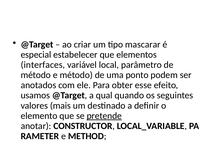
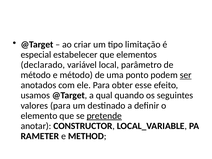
mascarar: mascarar -> limitação (143, 44)
interfaces: interfaces -> declarado (43, 65)
ser underline: none -> present (186, 75)
valores mais: mais -> para (60, 106)
